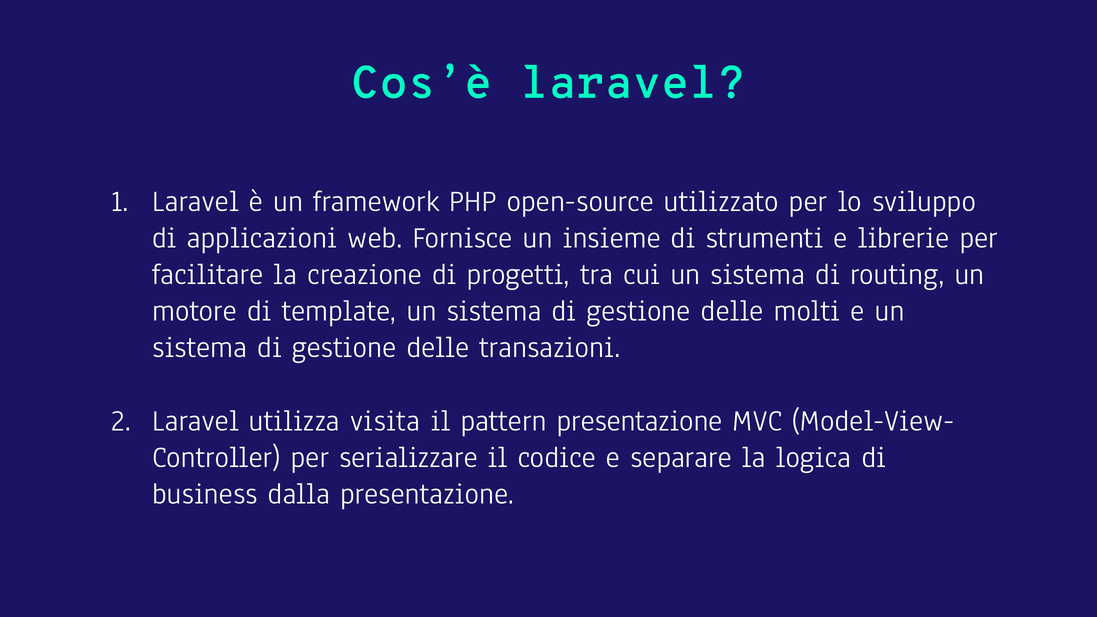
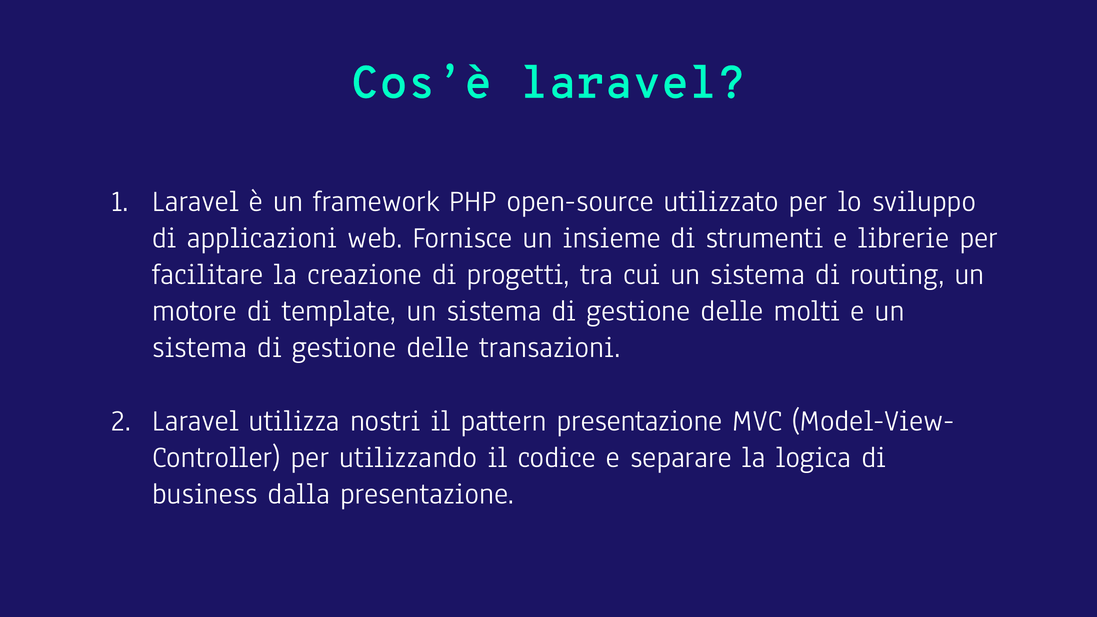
visita: visita -> nostri (385, 421)
serializzare: serializzare -> utilizzando (408, 457)
